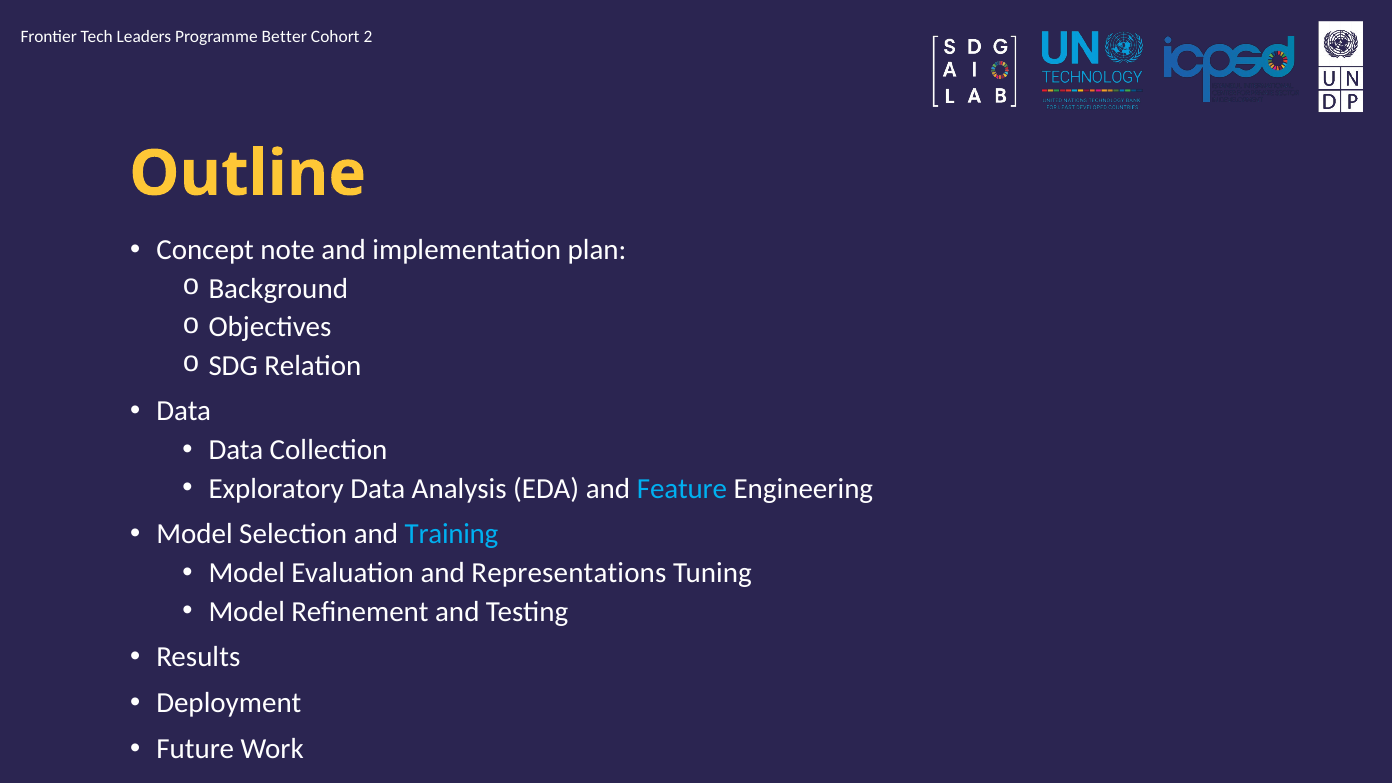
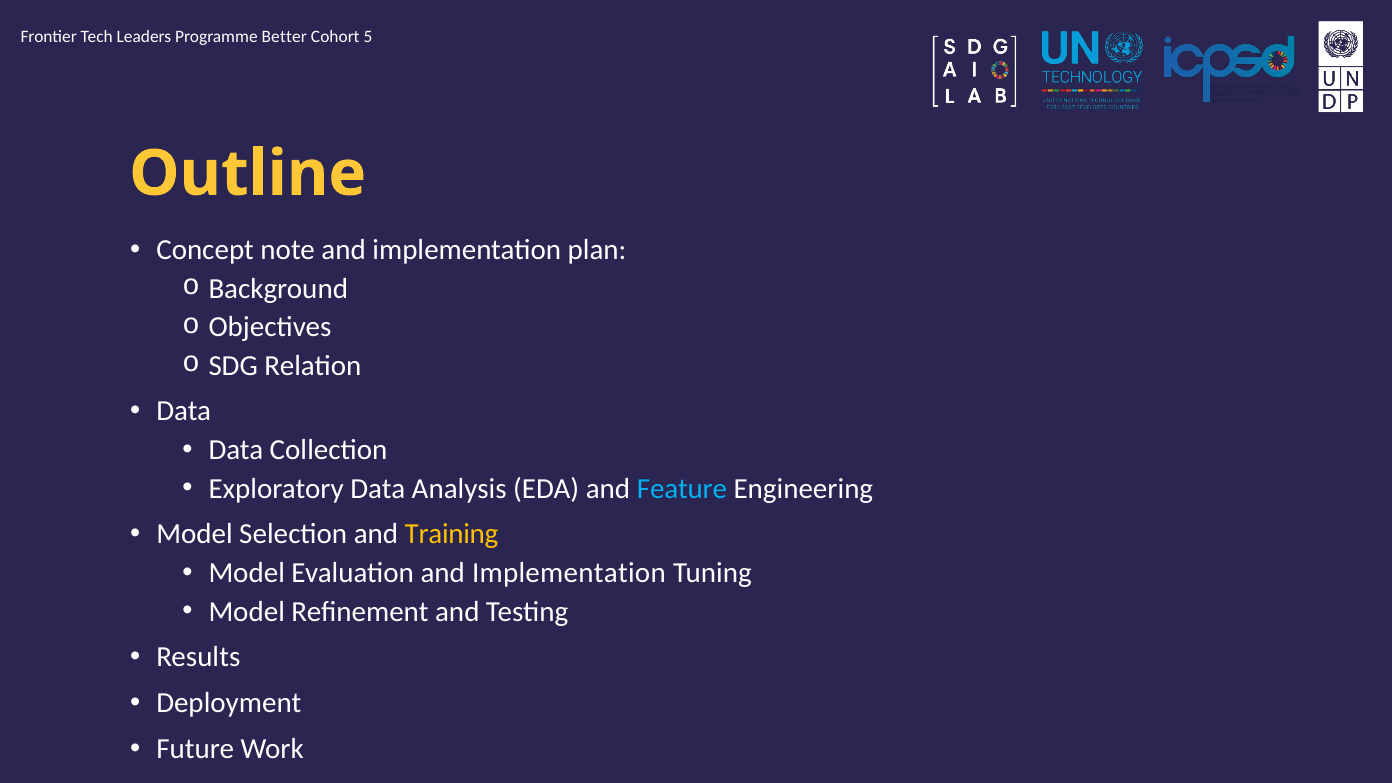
2: 2 -> 5 (368, 37)
Training colour: light blue -> yellow (451, 534)
Evaluation and Representations: Representations -> Implementation (569, 573)
